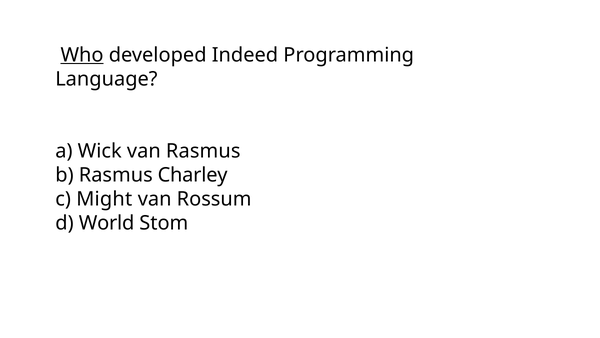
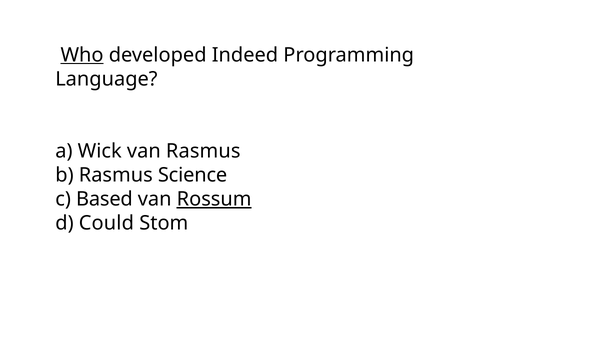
Charley: Charley -> Science (193, 175)
Might: Might -> Based (104, 199)
Rossum underline: none -> present (214, 199)
World: World -> Could (106, 223)
